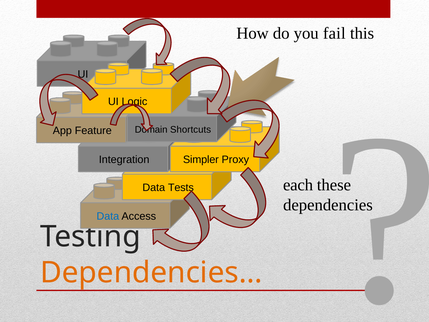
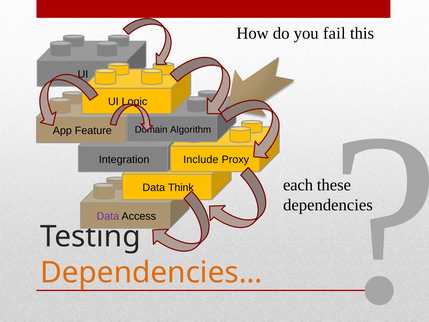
Shortcuts: Shortcuts -> Algorithm (191, 130)
Simpler: Simpler -> Include (201, 160)
Tests: Tests -> Think (181, 188)
Data colour: blue -> purple (108, 216)
